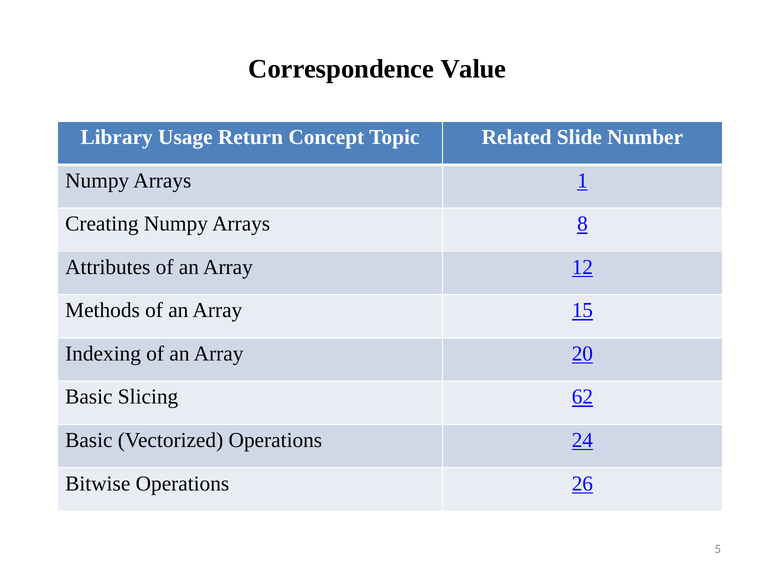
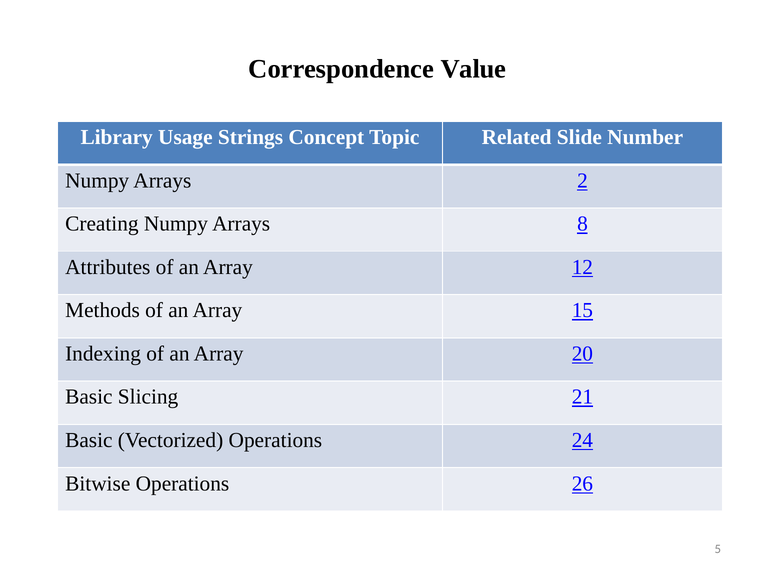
Return: Return -> Strings (251, 137)
1: 1 -> 2 (582, 181)
62: 62 -> 21 (582, 397)
